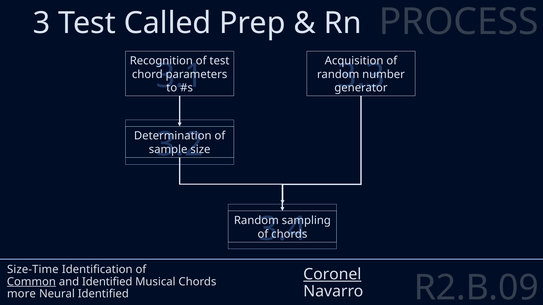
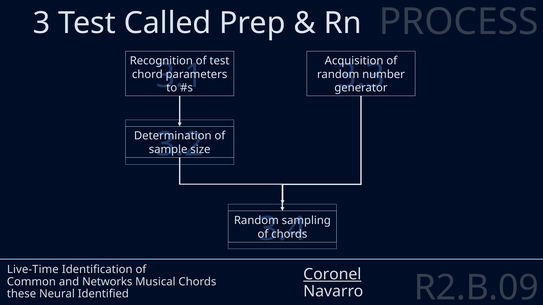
Size-Time: Size-Time -> Live-Time (33, 270)
Common underline: present -> none (31, 282)
and Identified: Identified -> Networks (107, 282)
more: more -> these (21, 294)
